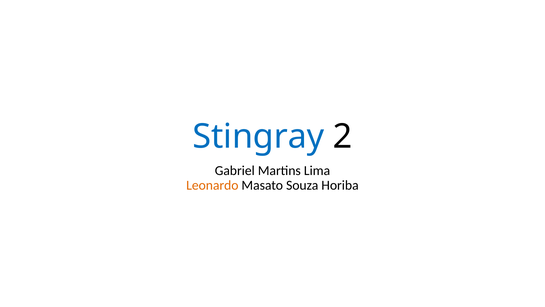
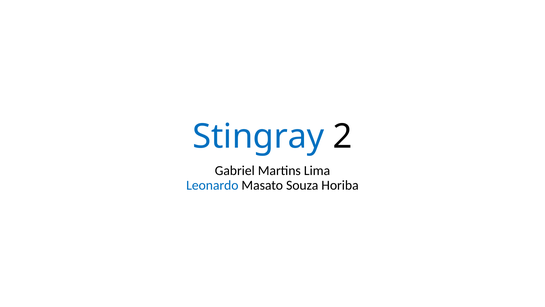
Leonardo colour: orange -> blue (212, 185)
